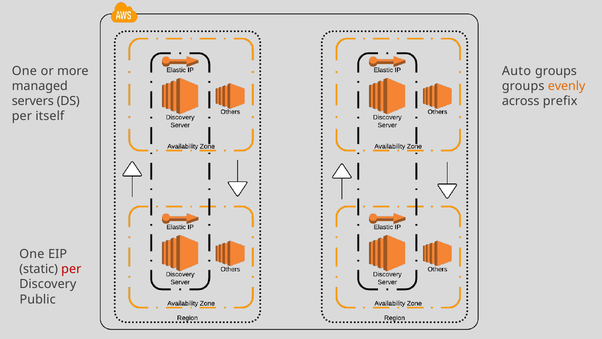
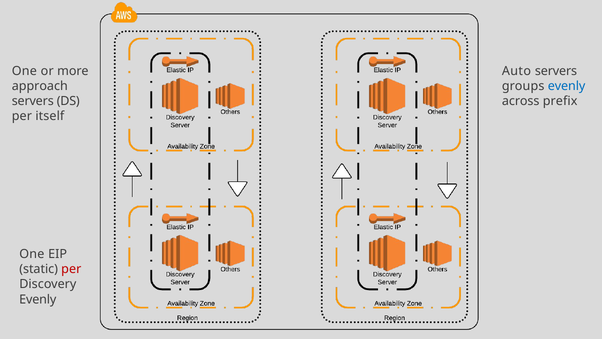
Auto groups: groups -> servers (556, 71)
managed: managed -> approach (40, 86)
evenly colour: orange -> blue (567, 86)
Public: Public -> Evenly (38, 299)
